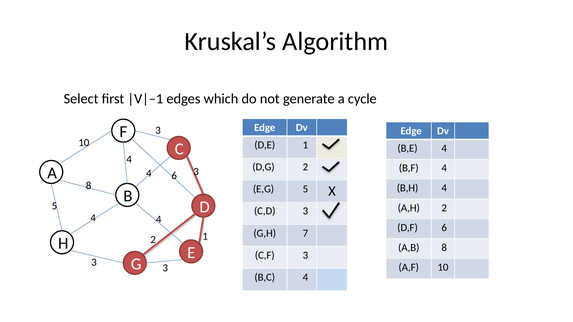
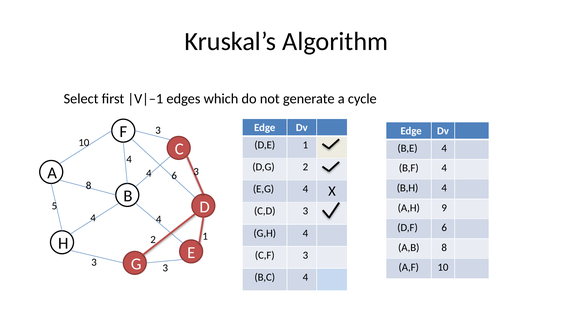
E,G 5: 5 -> 4 (305, 189)
A,H 2: 2 -> 9 (444, 208)
G,H 7: 7 -> 4 (305, 233)
